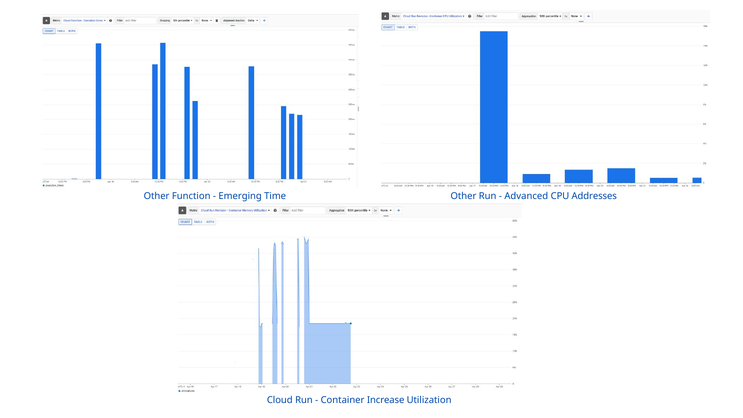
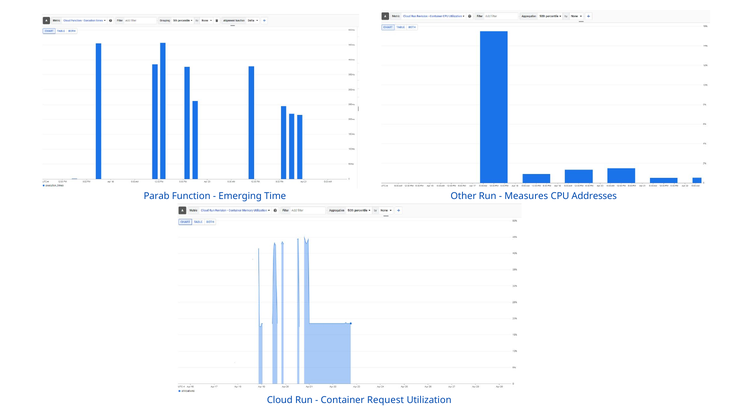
Other: Other -> Parab (157, 196)
Advanced: Advanced -> Measures (526, 196)
Increase: Increase -> Request (386, 400)
